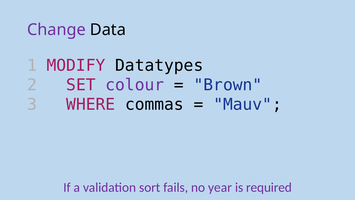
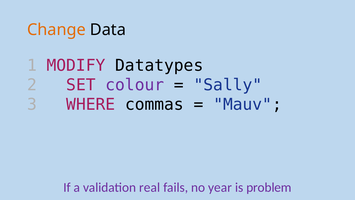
Change colour: purple -> orange (56, 30)
Brown: Brown -> Sally (228, 85)
sort: sort -> real (150, 187)
required: required -> problem (269, 187)
